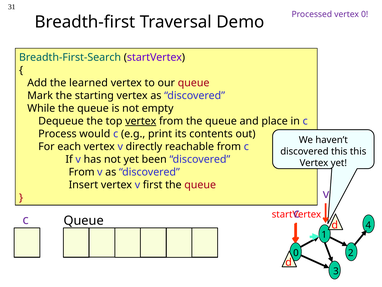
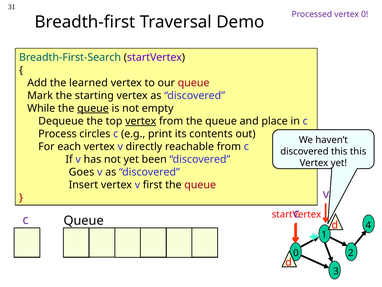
queue underline: none -> present (93, 108)
would: would -> circles (95, 134)
From: From -> Goes (82, 172)
